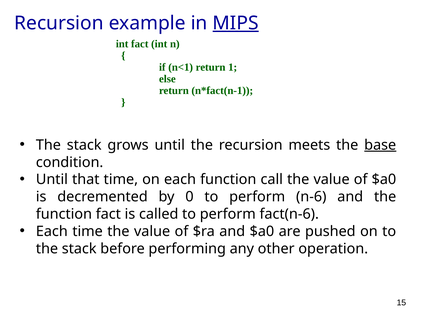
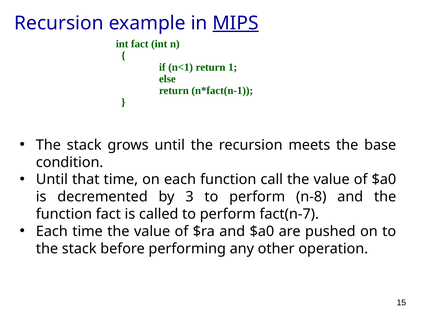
base underline: present -> none (380, 145)
0: 0 -> 3 (189, 197)
n-6: n-6 -> n-8 (311, 197)
fact(n-6: fact(n-6 -> fact(n-7 (289, 214)
